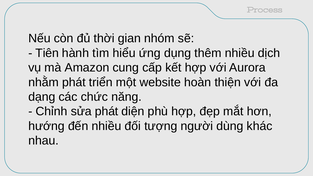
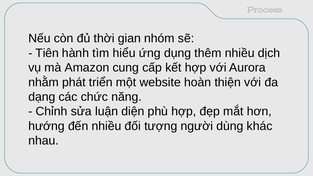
sửa phát: phát -> luận (107, 112)
